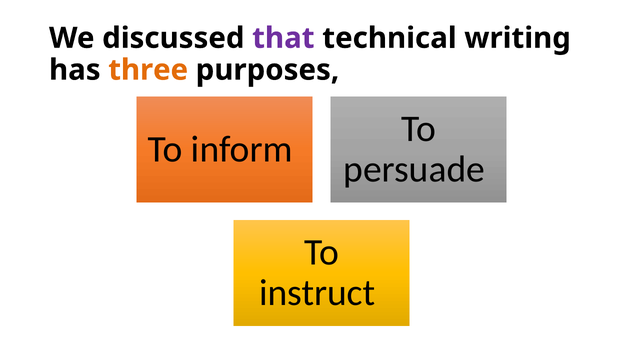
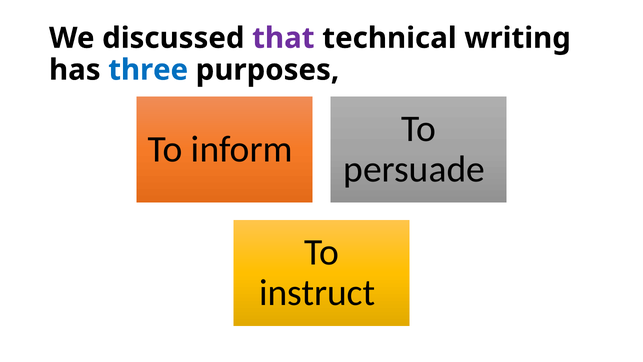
three colour: orange -> blue (148, 70)
